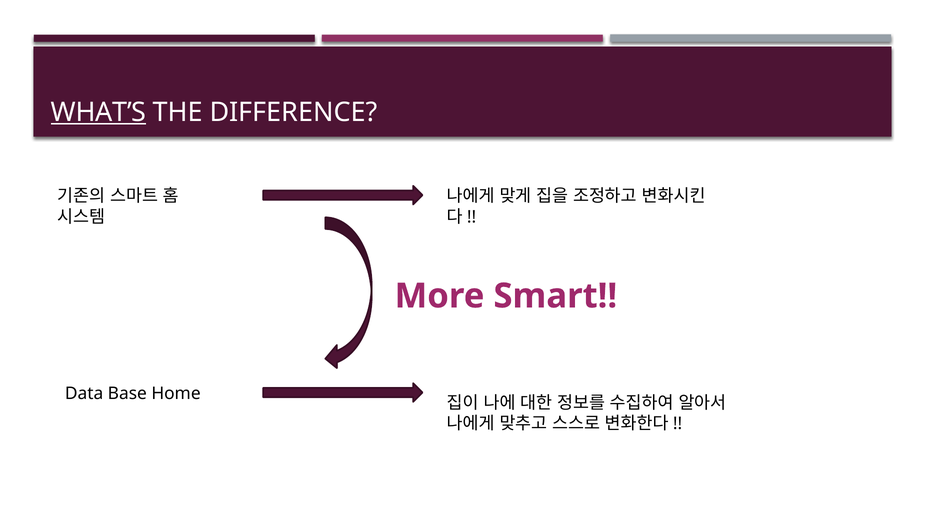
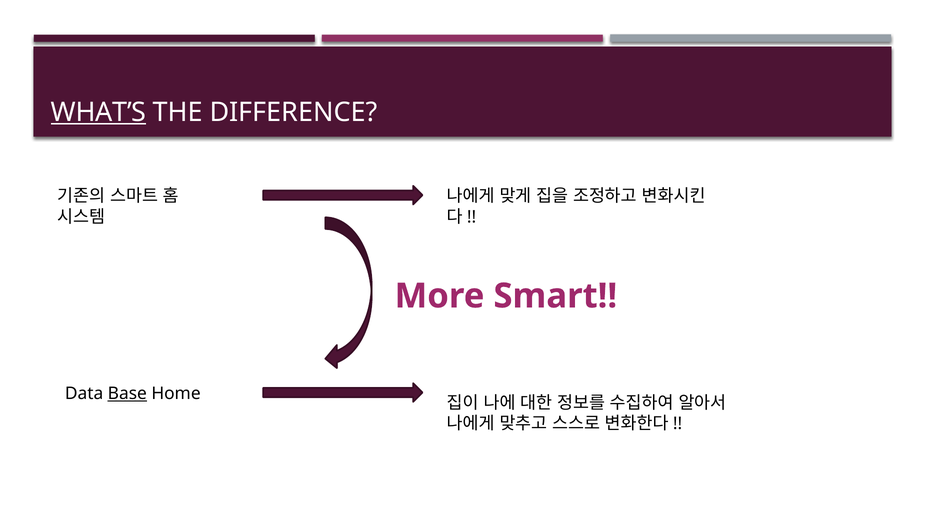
Base underline: none -> present (127, 394)
